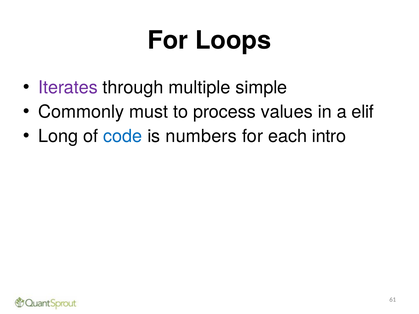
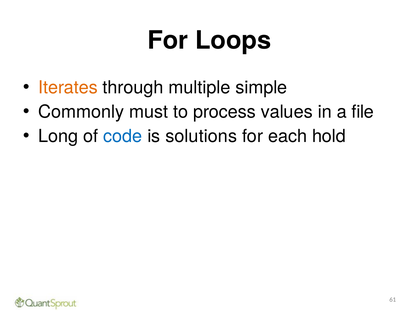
Iterates colour: purple -> orange (68, 87)
elif: elif -> file (363, 112)
numbers: numbers -> solutions (201, 136)
intro: intro -> hold (329, 136)
